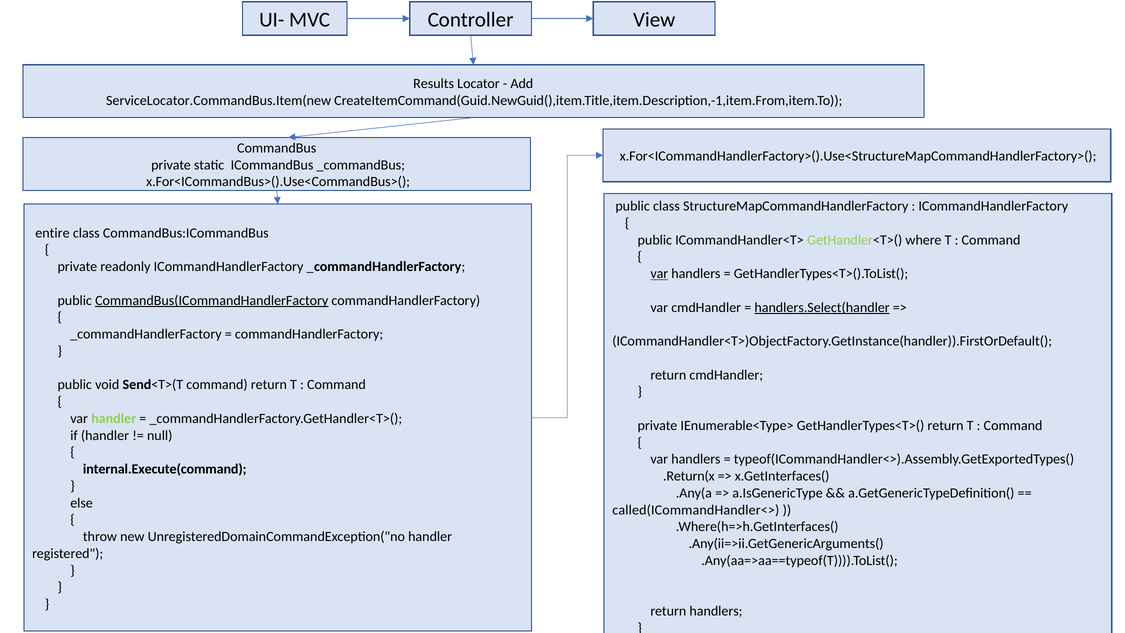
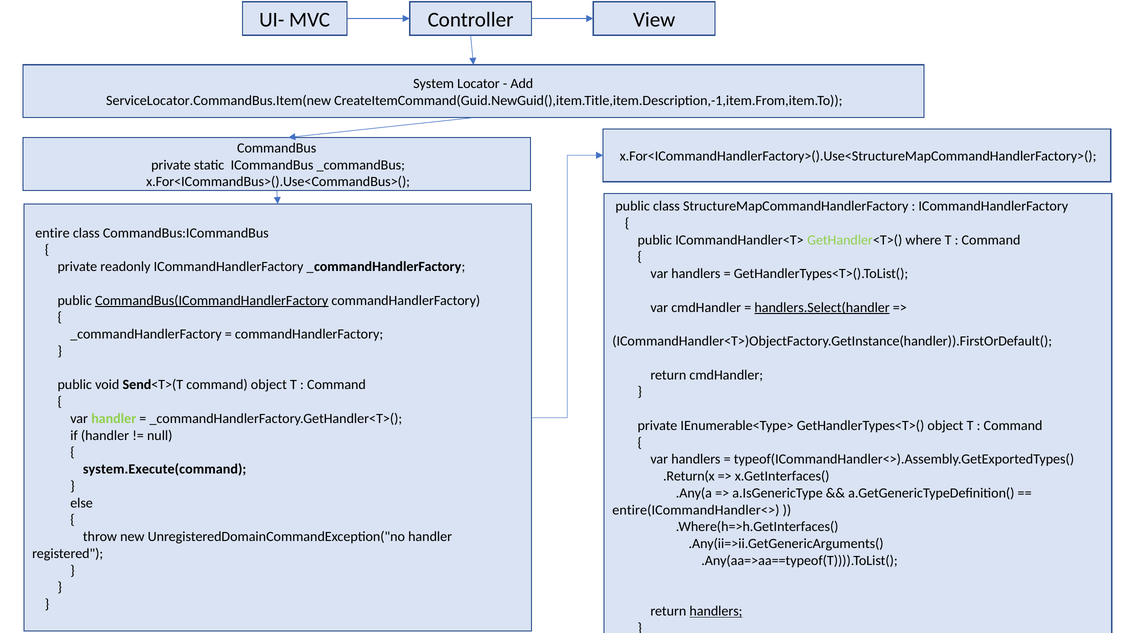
Results: Results -> System (434, 84)
var underline: present -> none (659, 274)
command return: return -> object (269, 385)
GetHandlerTypes<T>( return: return -> object (945, 425)
internal.Execute(command: internal.Execute(command -> system.Execute(command (165, 469)
called(ICommandHandler<>: called(ICommandHandler<> -> entire(ICommandHandler<> (696, 510)
handlers underline: none -> present (716, 611)
